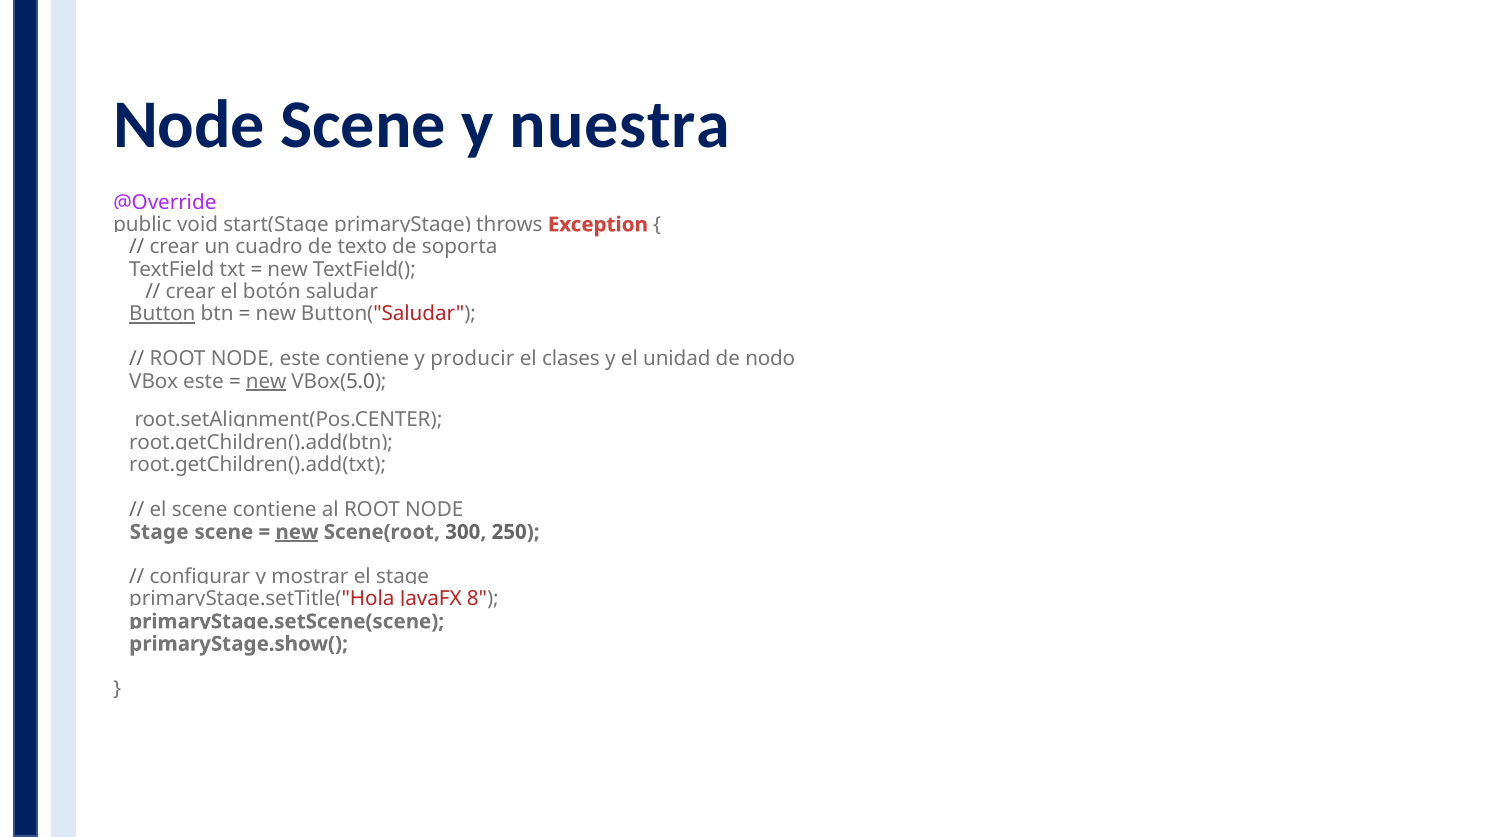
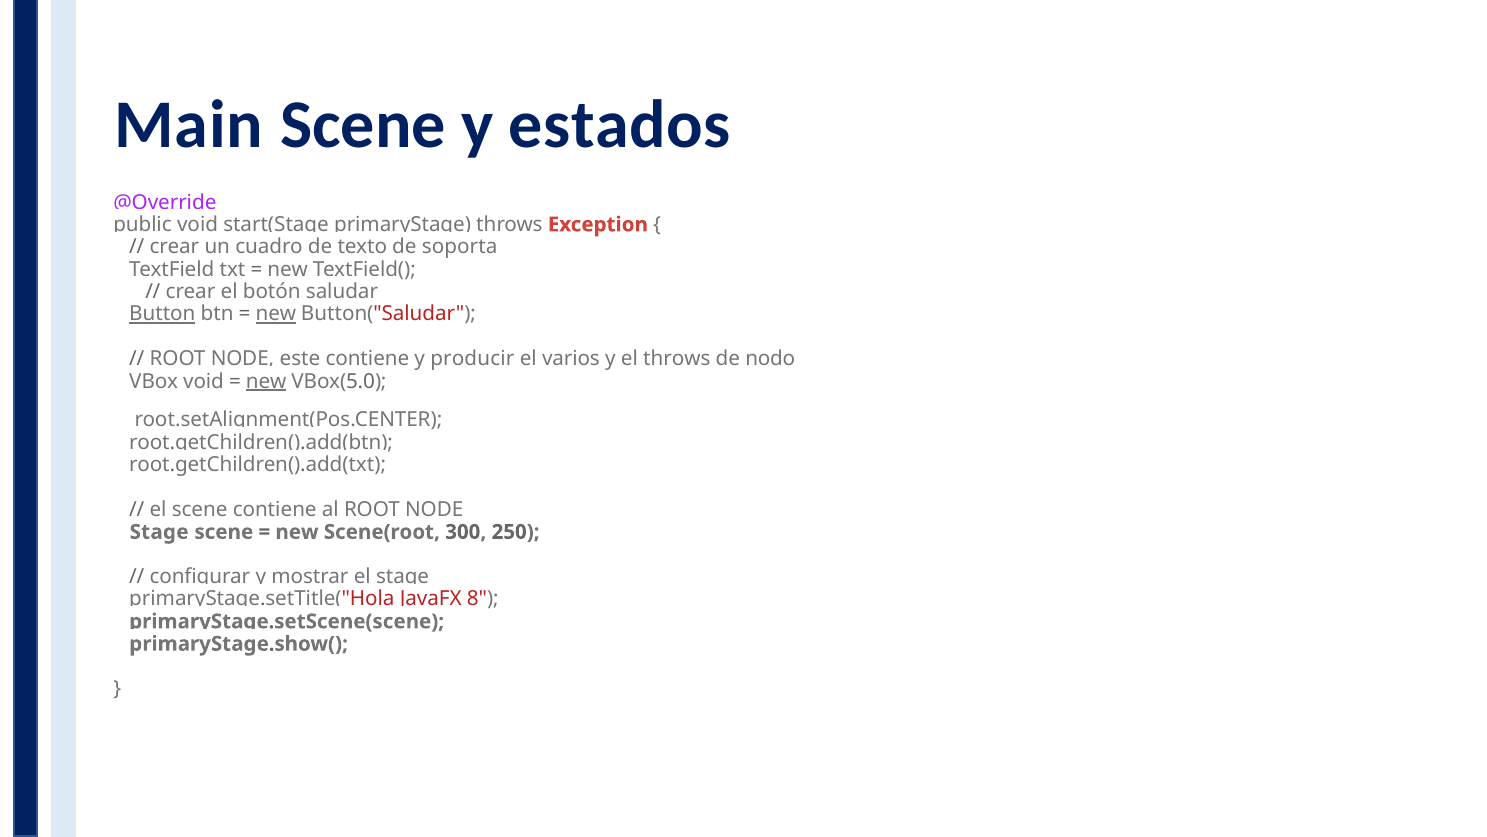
Node: Node -> Main (189, 125)
nuestra: nuestra -> estados (620, 125)
new underline: none -> present (276, 314)
clases: clases -> varios (571, 359)
el unidad: unidad -> throws (677, 359)
VBox este: este -> void (204, 381)
new underline: present -> none (297, 532)
